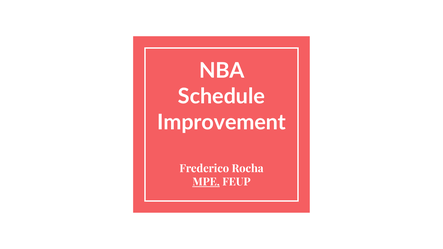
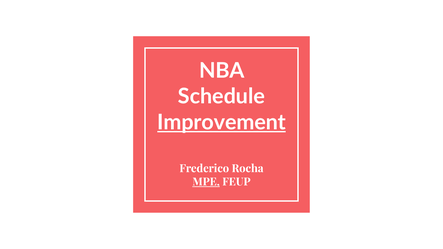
Improvement underline: none -> present (222, 122)
